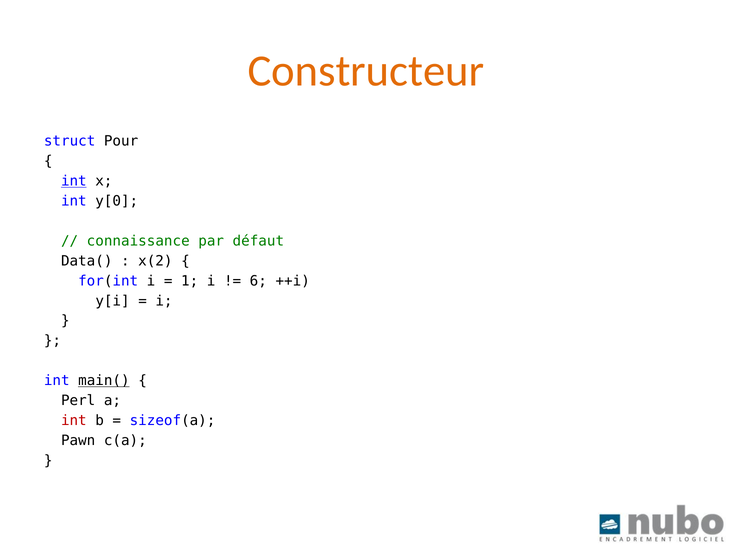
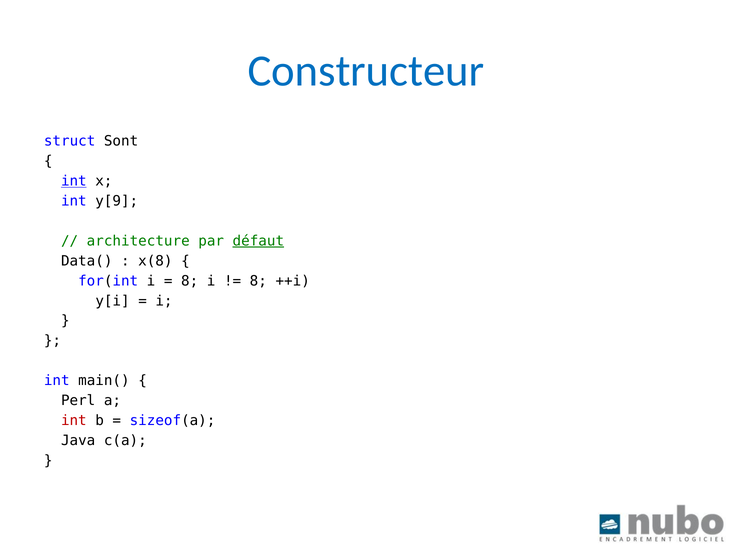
Constructeur colour: orange -> blue (366, 71)
Pour: Pour -> Sont (121, 141)
y[0: y[0 -> y[9 (117, 201)
connaissance: connaissance -> architecture (138, 241)
défaut underline: none -> present (258, 241)
x(2: x(2 -> x(8 (155, 261)
1: 1 -> 8 (190, 281)
6: 6 -> 8 (258, 281)
main( underline: present -> none (104, 381)
Pawn: Pawn -> Java (78, 440)
